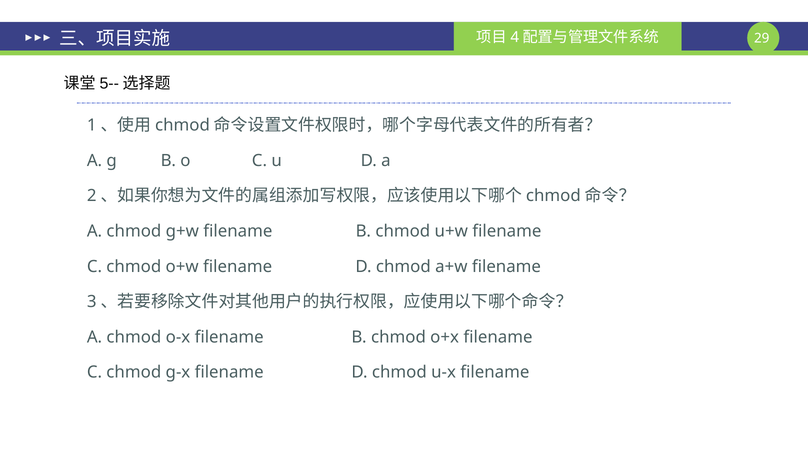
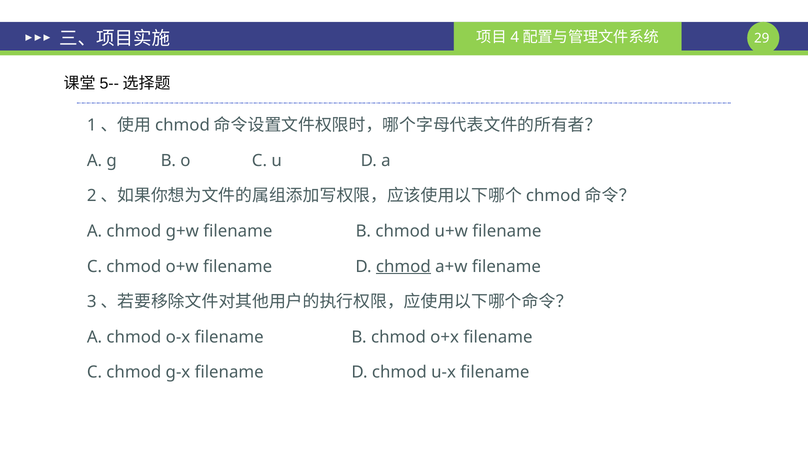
chmod underline: none -> present (403, 267)
